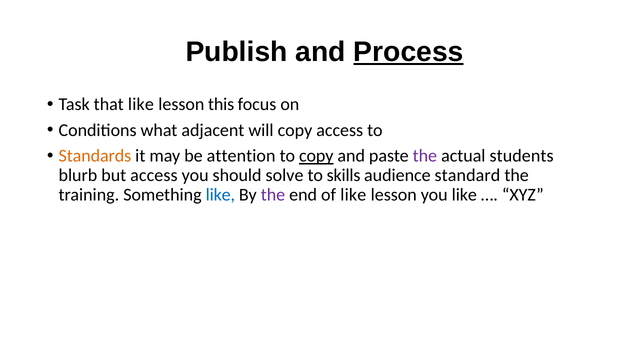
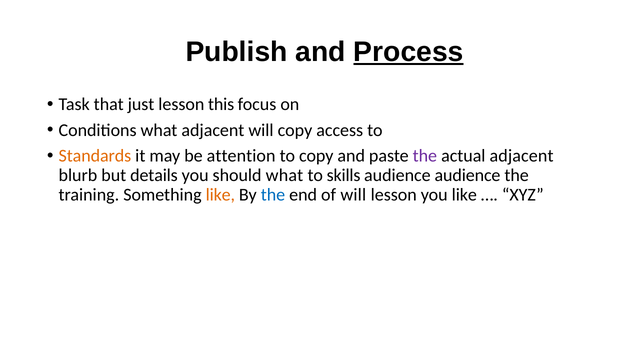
that like: like -> just (141, 104)
copy underline: present -> none (316, 156)
actual students: students -> adjacent (522, 156)
but access: access -> details (154, 175)
should solve: solve -> what (284, 175)
audience standard: standard -> audience (468, 175)
like colour: blue -> orange (220, 195)
the colour: purple -> blue (273, 195)
of like: like -> will (353, 195)
